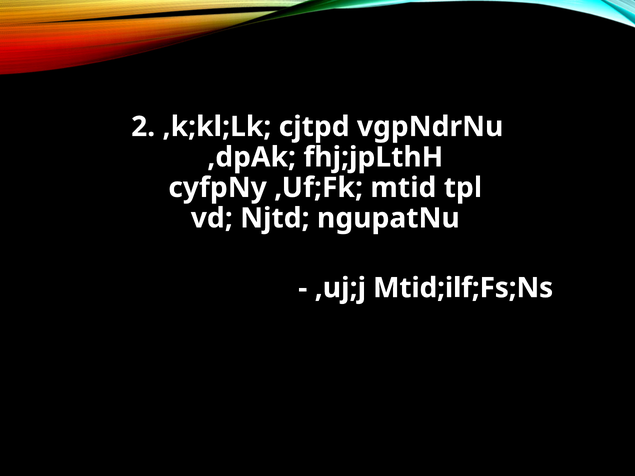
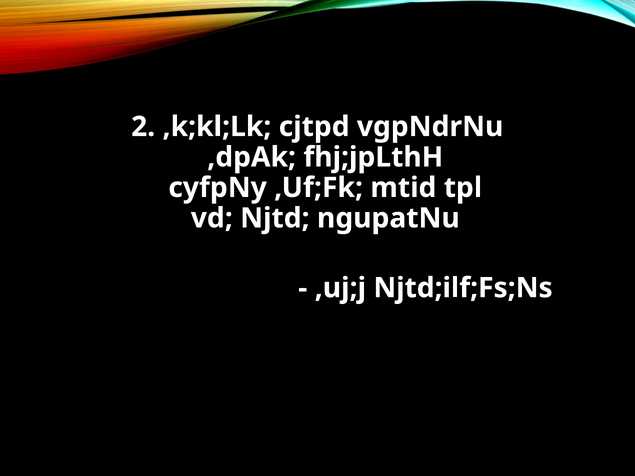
Mtid;ilf;Fs;Ns: Mtid;ilf;Fs;Ns -> Njtd;ilf;Fs;Ns (463, 288)
